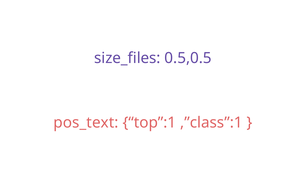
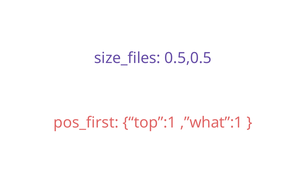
pos_text: pos_text -> pos_first (86, 123)
,”class”:1: ,”class”:1 -> ,”what”:1 (211, 123)
